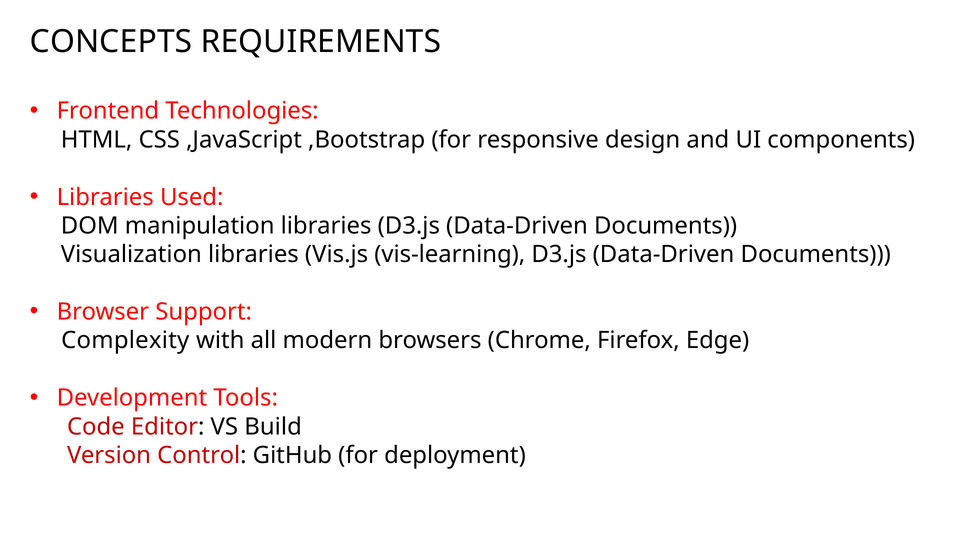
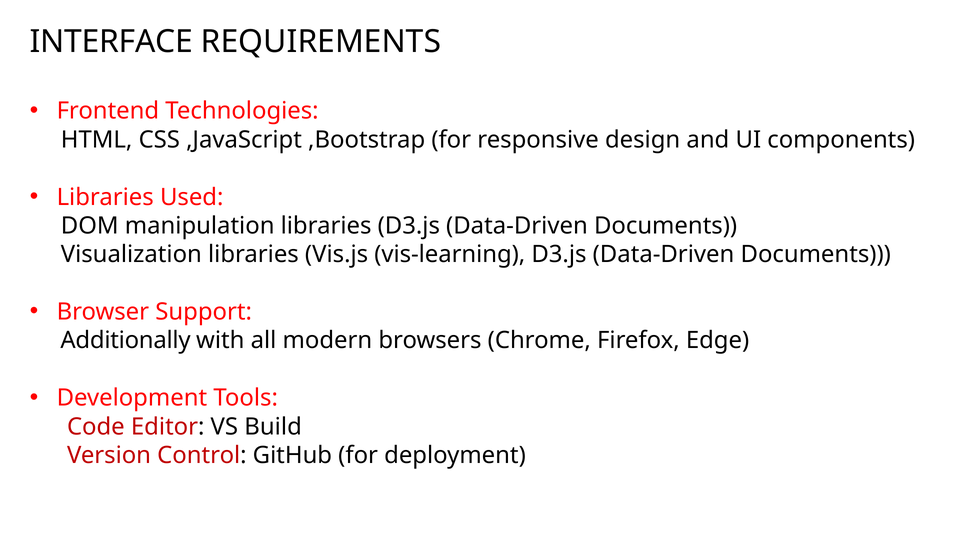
CONCEPTS: CONCEPTS -> INTERFACE (111, 41)
Complexity: Complexity -> Additionally (126, 340)
